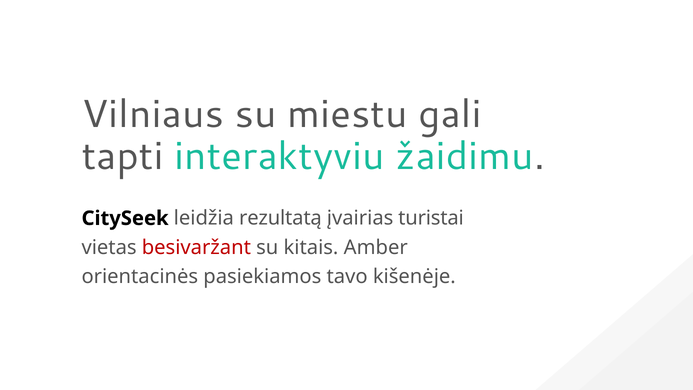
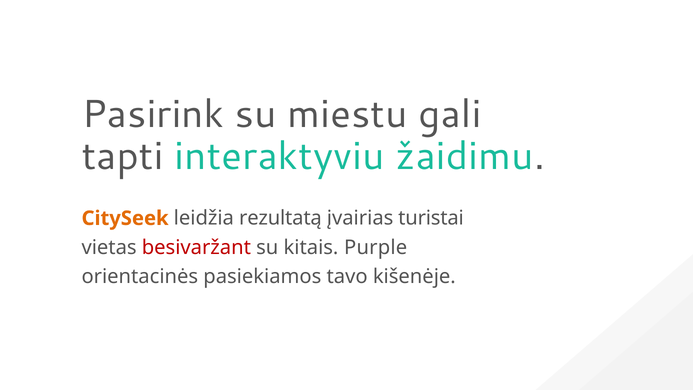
Vilniaus: Vilniaus -> Pasirink (153, 114)
CitySeek colour: black -> orange (125, 218)
Amber: Amber -> Purple (376, 247)
